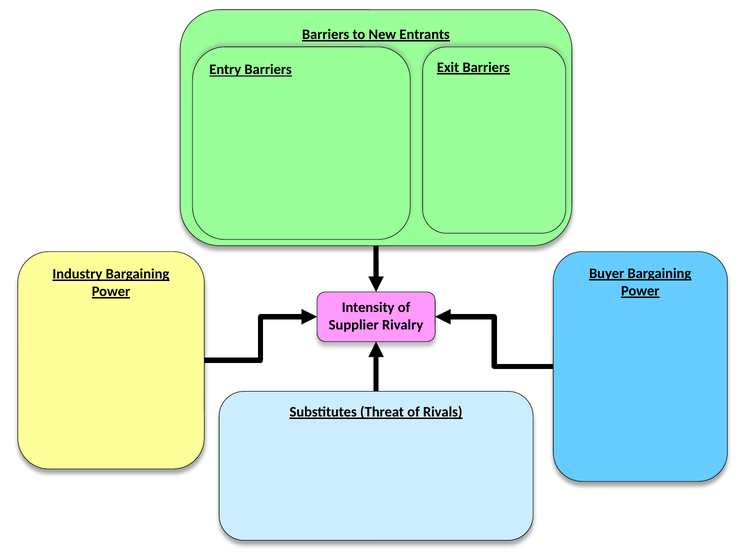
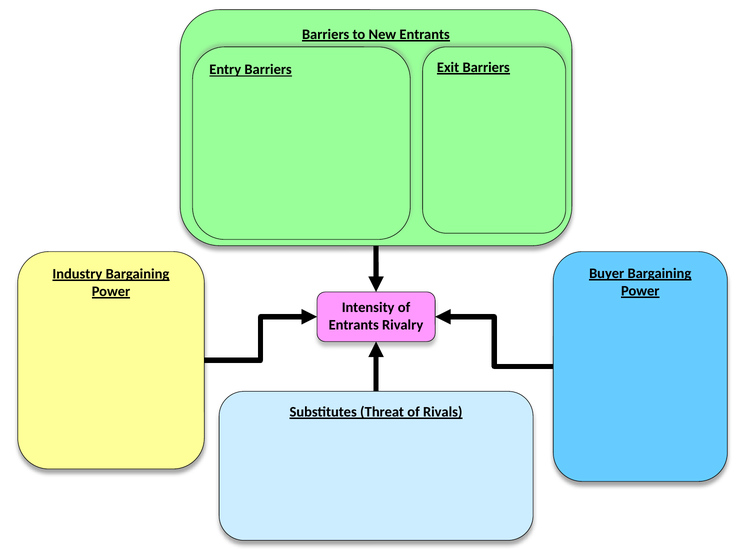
Supplier: Supplier -> Entrants (354, 325)
